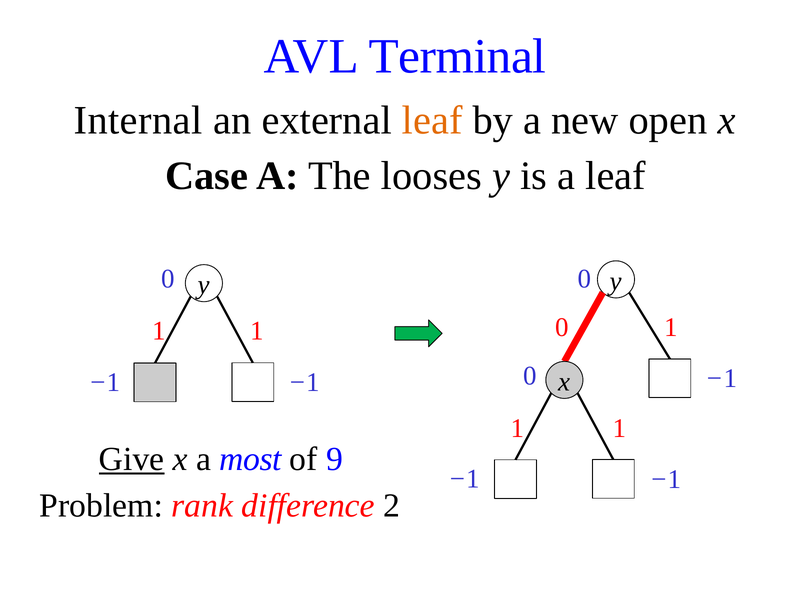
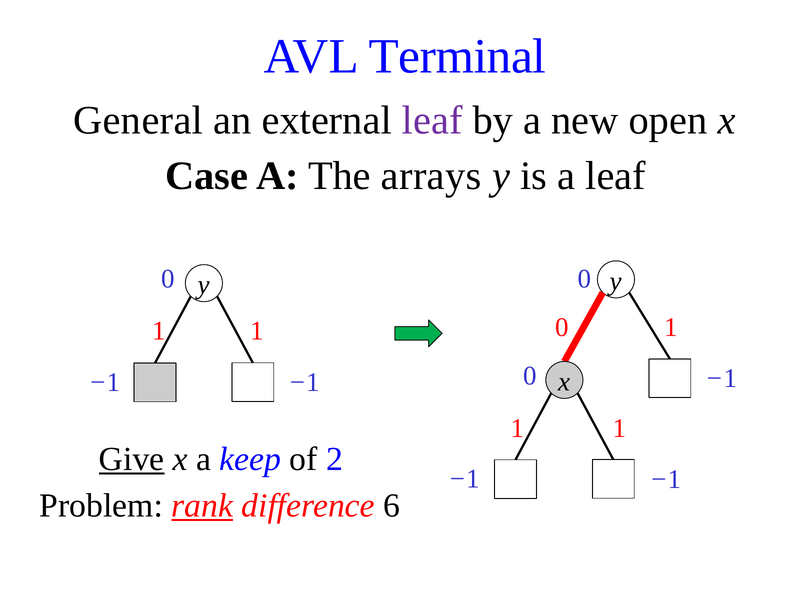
Internal: Internal -> General (138, 120)
leaf colour: orange -> purple (432, 120)
looses: looses -> arrays (431, 176)
most: most -> keep (250, 460)
9: 9 -> 2 (334, 460)
rank underline: none -> present (202, 506)
2: 2 -> 6 (392, 506)
